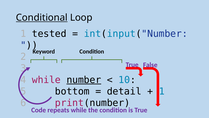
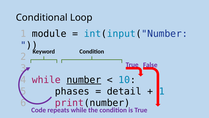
Conditional underline: present -> none (42, 18)
tested: tested -> module (49, 34)
bottom: bottom -> phases (72, 91)
